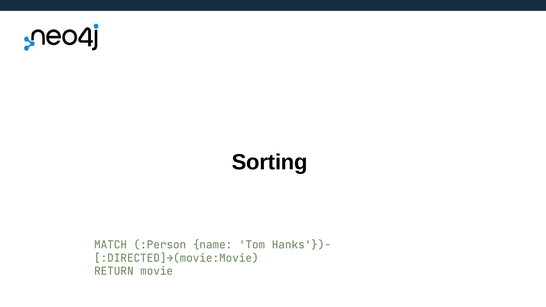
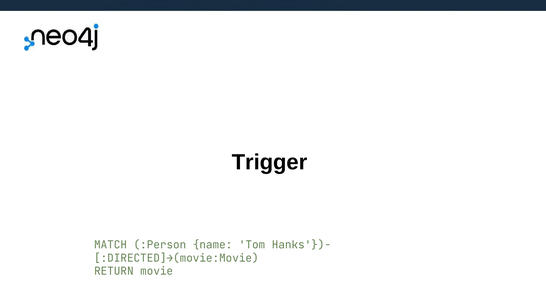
Sorting: Sorting -> Trigger (270, 162)
